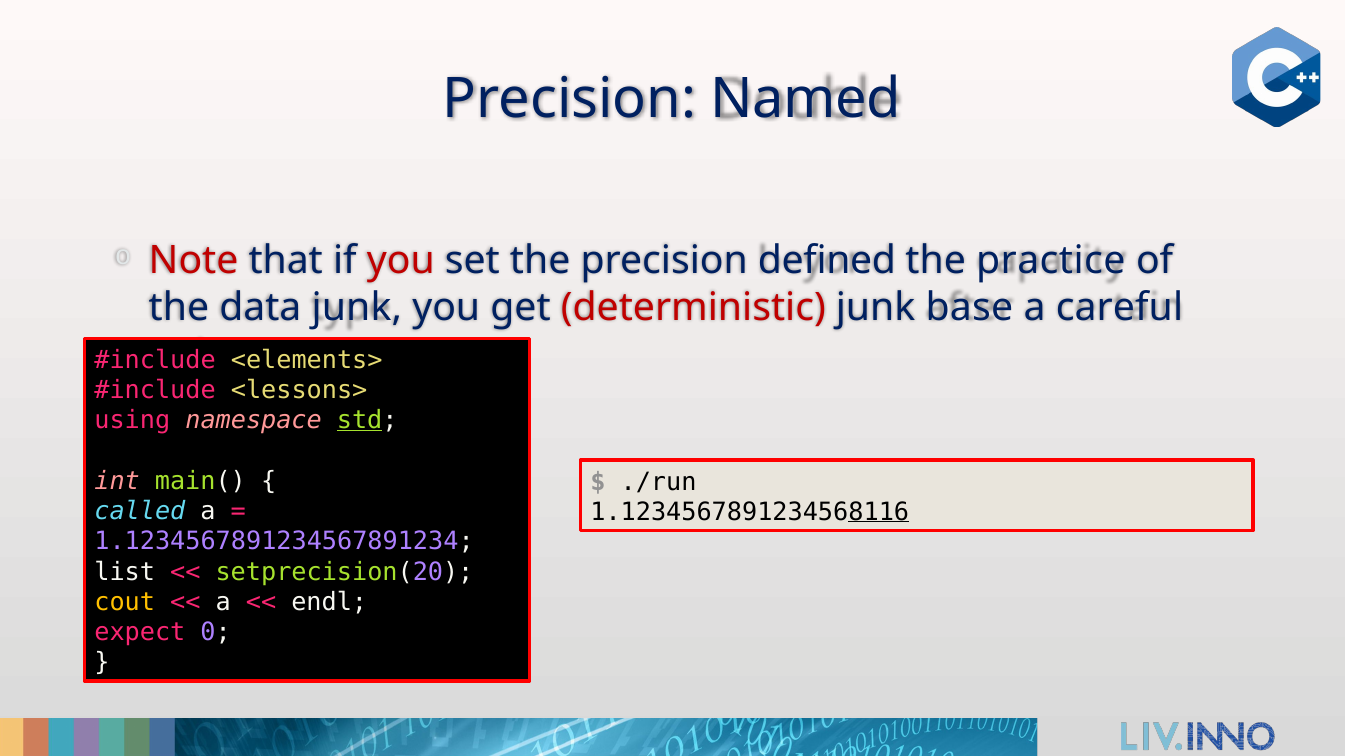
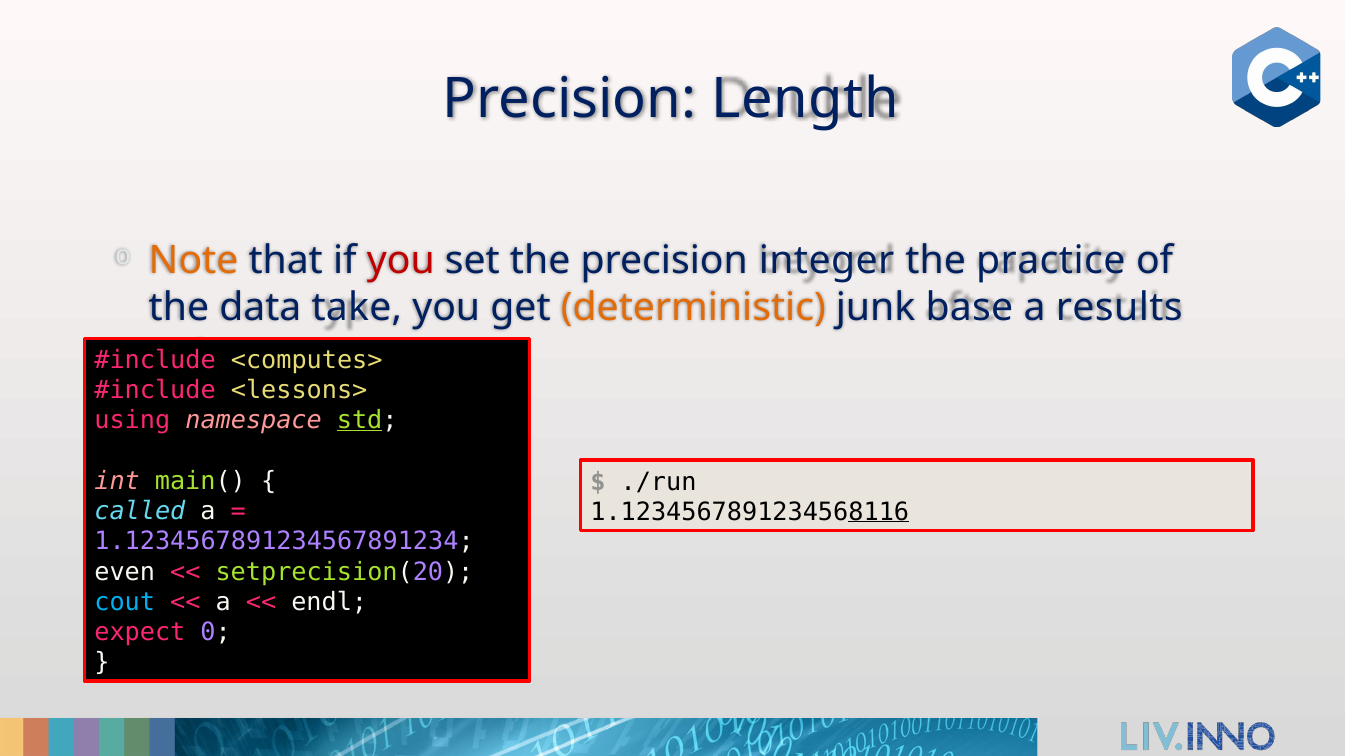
Named: Named -> Length (805, 99)
Note colour: red -> orange (194, 260)
defined: defined -> integer (827, 260)
data junk: junk -> take (357, 308)
deterministic colour: red -> orange (693, 308)
careful: careful -> results (1119, 308)
<elements>: <elements> -> <computes> (307, 360)
list: list -> even (125, 572)
cout colour: yellow -> light blue (125, 603)
